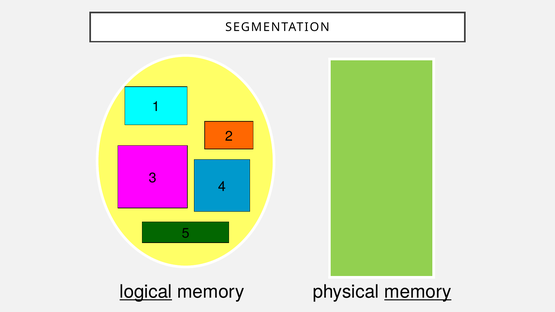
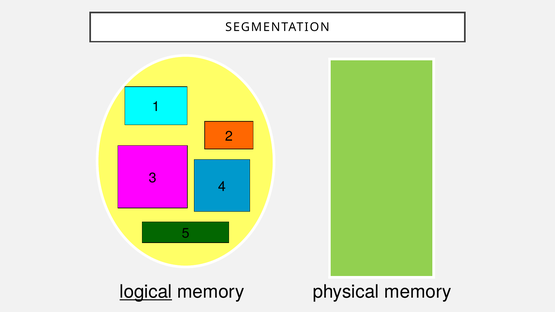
memory underline: present -> none (418, 292)
